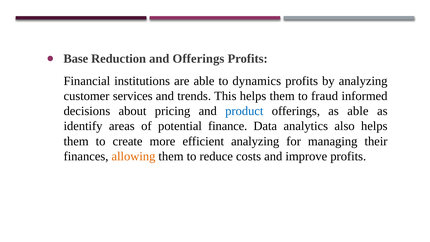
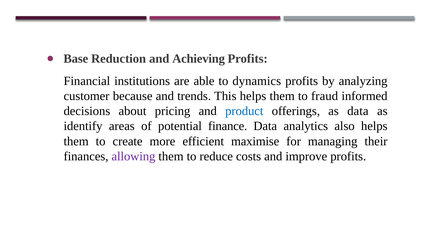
and Offerings: Offerings -> Achieving (199, 59)
services: services -> because (133, 96)
as able: able -> data (358, 111)
efficient analyzing: analyzing -> maximise (255, 141)
allowing colour: orange -> purple (133, 156)
